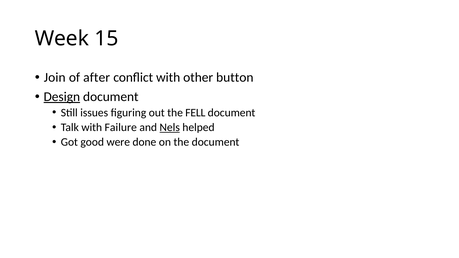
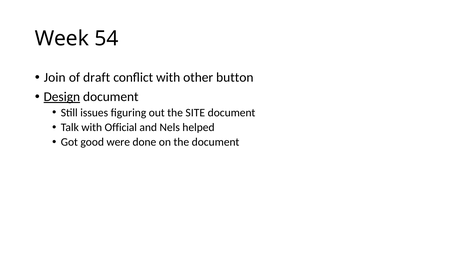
15: 15 -> 54 (107, 39)
after: after -> draft (97, 78)
FELL: FELL -> SITE (195, 113)
Failure: Failure -> Official (121, 127)
Nels underline: present -> none (170, 127)
